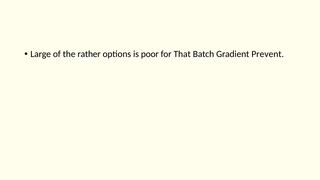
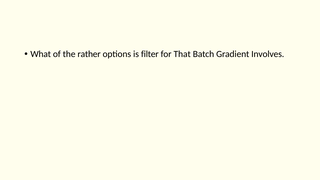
Large: Large -> What (41, 54)
poor: poor -> filter (150, 54)
Prevent: Prevent -> Involves (268, 54)
